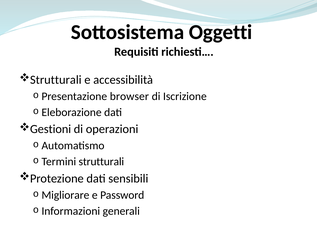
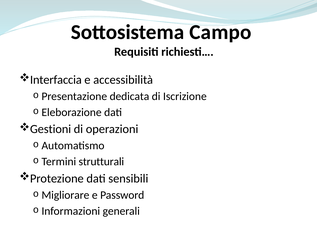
Oggetti: Oggetti -> Campo (220, 32)
Strutturali: Strutturali -> Interfaccia (56, 80)
browser: browser -> dedicata (129, 96)
